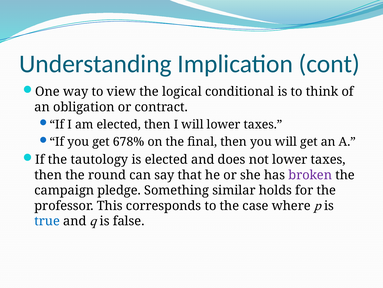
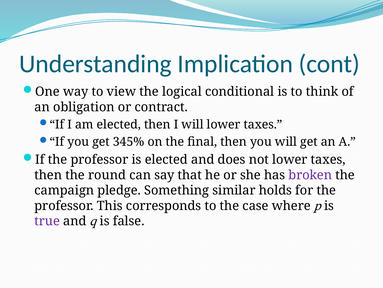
678%: 678% -> 345% (129, 142)
If the tautology: tautology -> professor (99, 159)
true colour: blue -> purple (47, 221)
